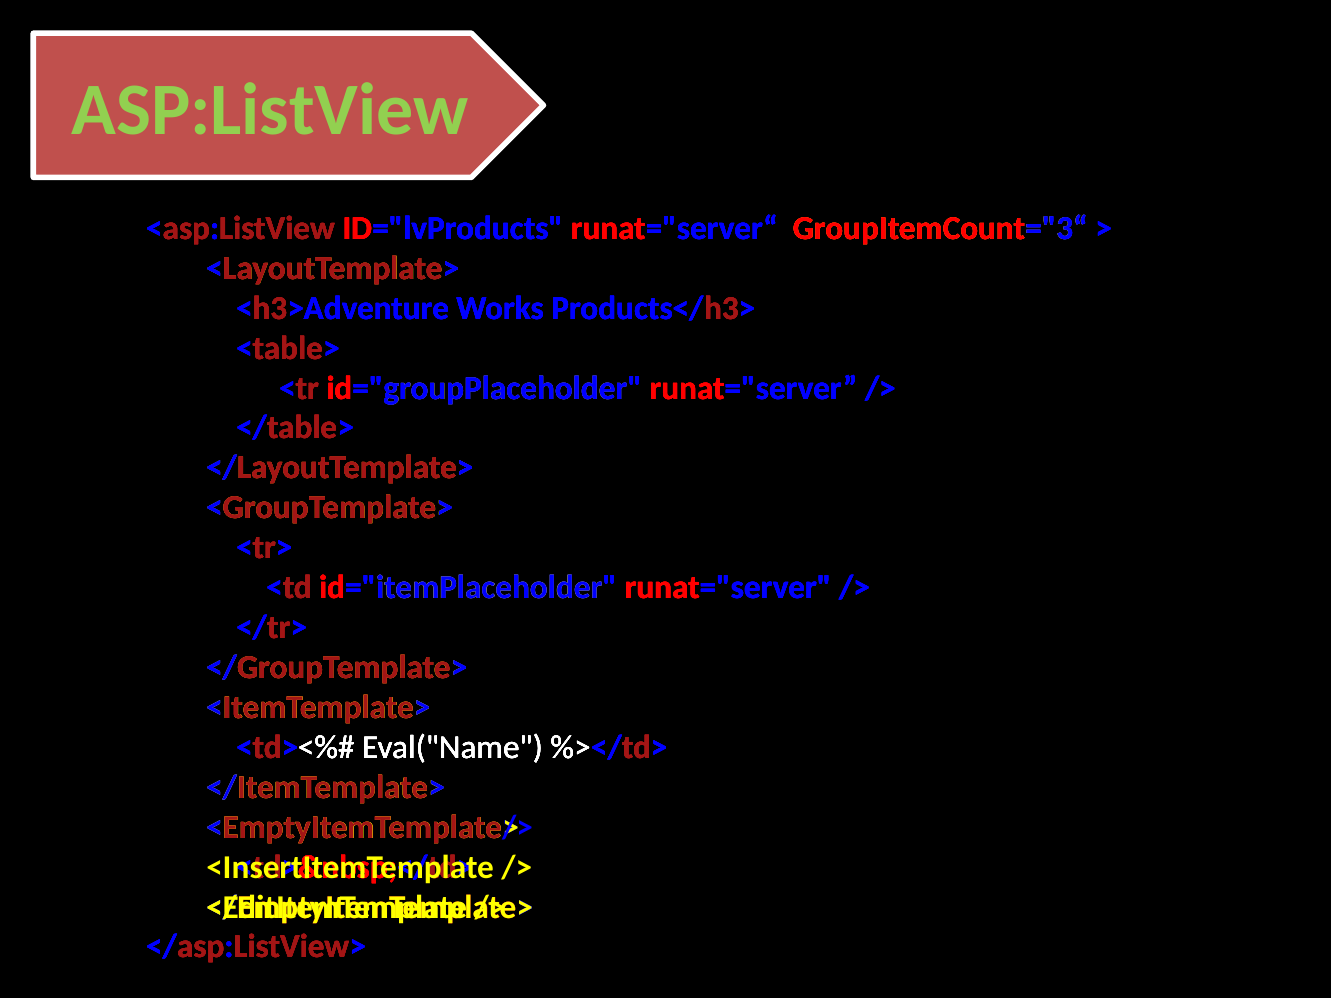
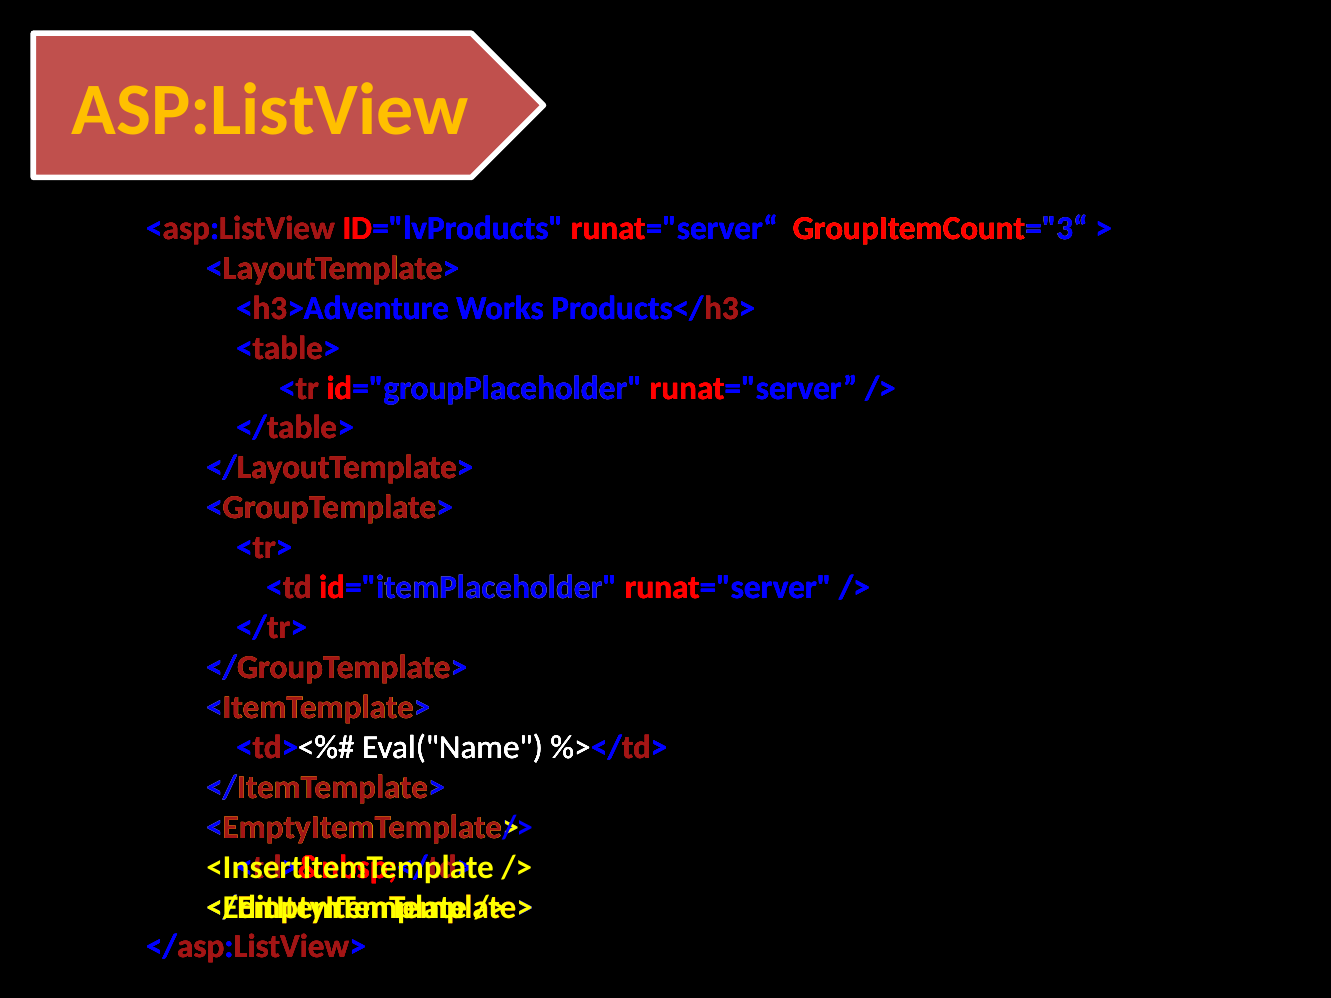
ASP:ListView colour: light green -> yellow (270, 110)
